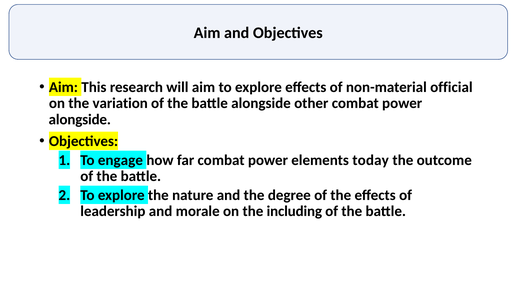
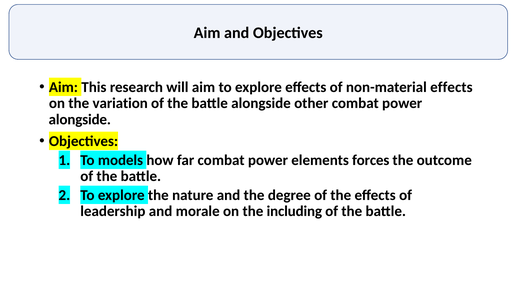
non-material official: official -> effects (451, 87)
engage: engage -> models (120, 160)
today: today -> forces (371, 160)
